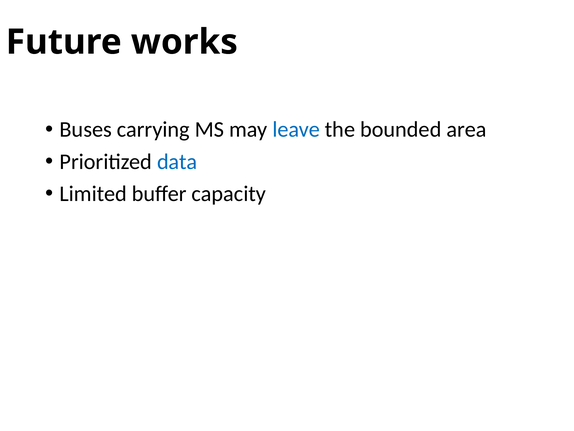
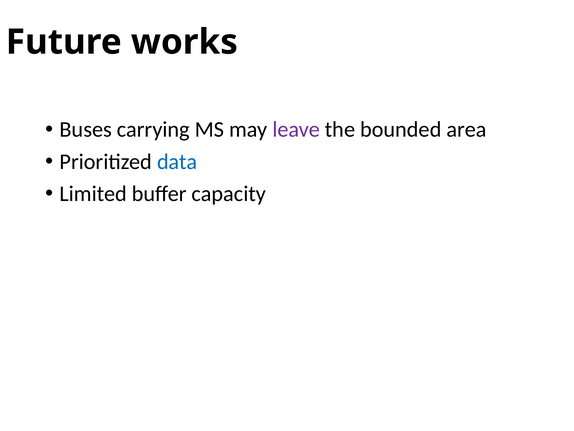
leave colour: blue -> purple (296, 129)
